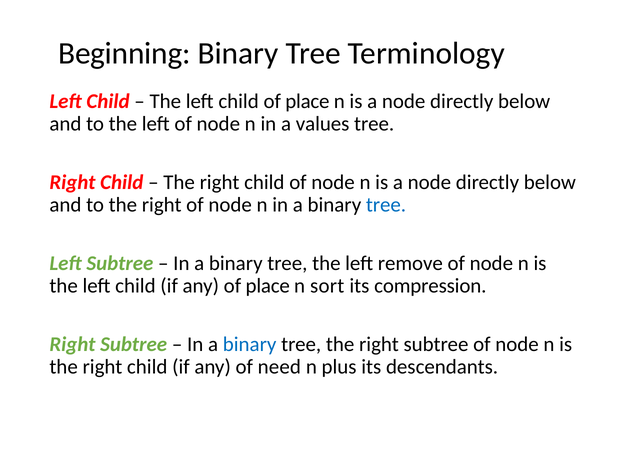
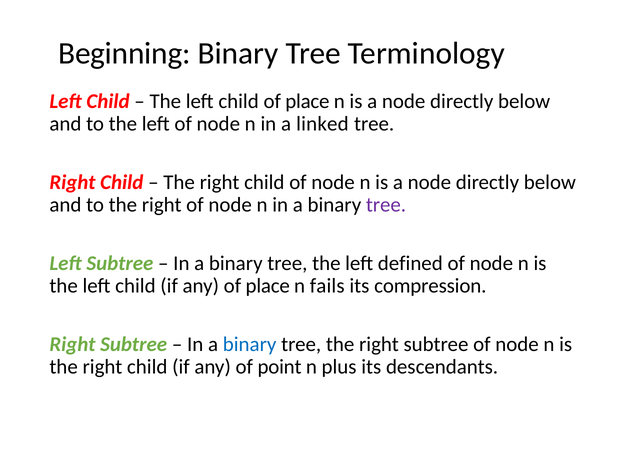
values: values -> linked (322, 124)
tree colour: blue -> purple (386, 205)
remove: remove -> defined (410, 263)
sort: sort -> fails (327, 286)
need: need -> point (280, 367)
